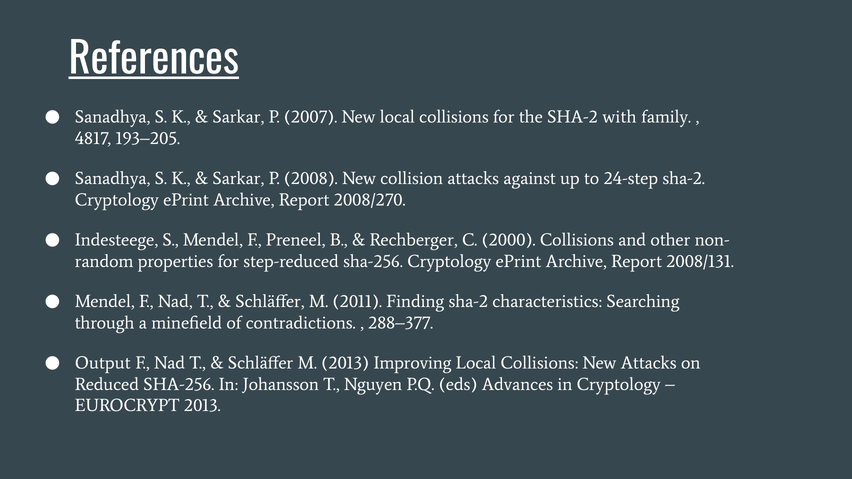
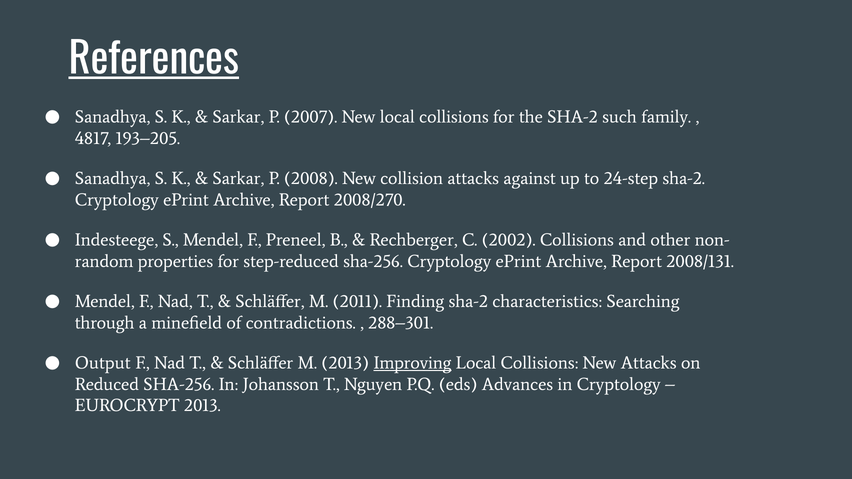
with: with -> such (619, 117)
2000: 2000 -> 2002 (509, 240)
288–377: 288–377 -> 288–301 (401, 323)
Improving underline: none -> present (412, 363)
